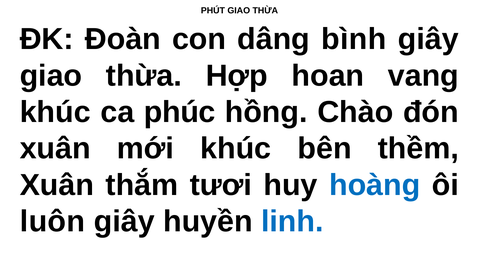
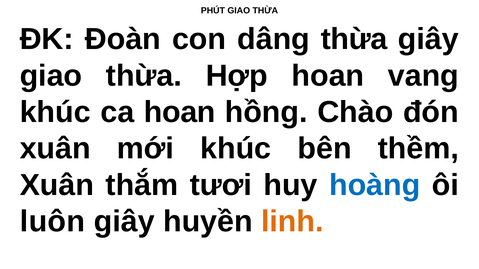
dâng bình: bình -> thừa (354, 39)
ca phúc: phúc -> hoan (180, 112)
linh colour: blue -> orange (292, 222)
